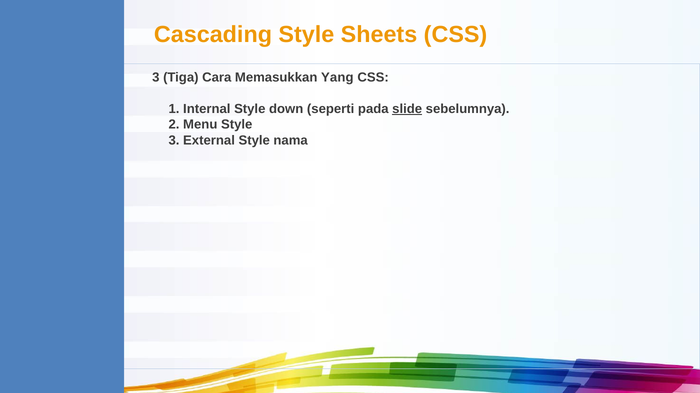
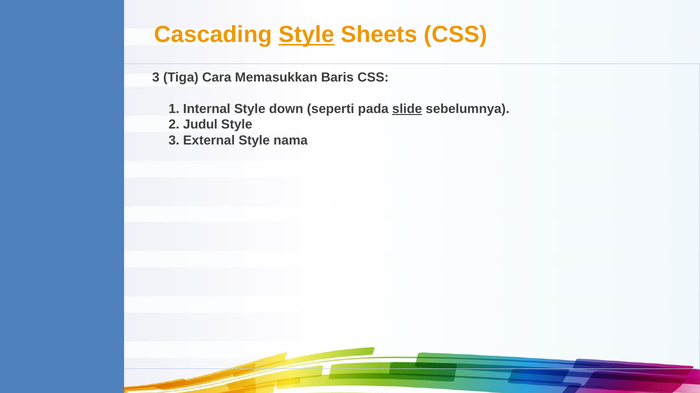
Style underline: none -> present (306, 35)
Yang: Yang -> Baris (337, 78)
Menu: Menu -> Judul (200, 125)
